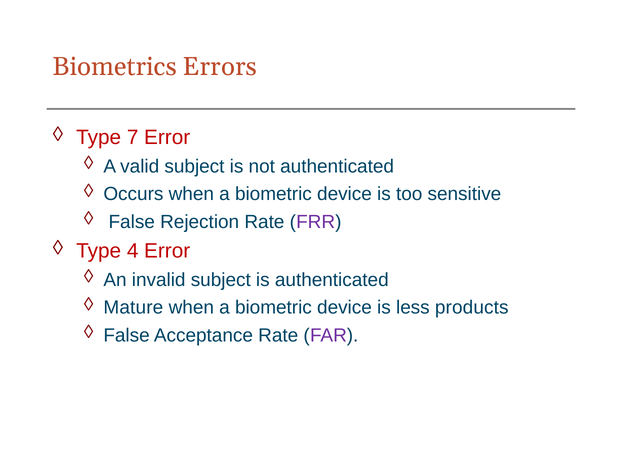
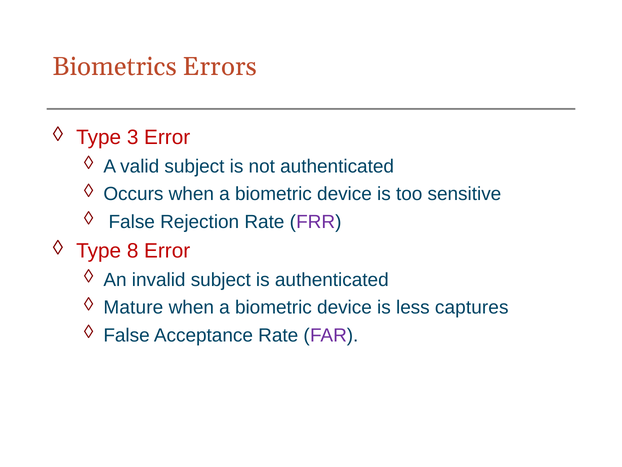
7: 7 -> 3 (133, 137)
4: 4 -> 8 (133, 251)
products: products -> captures (472, 307)
